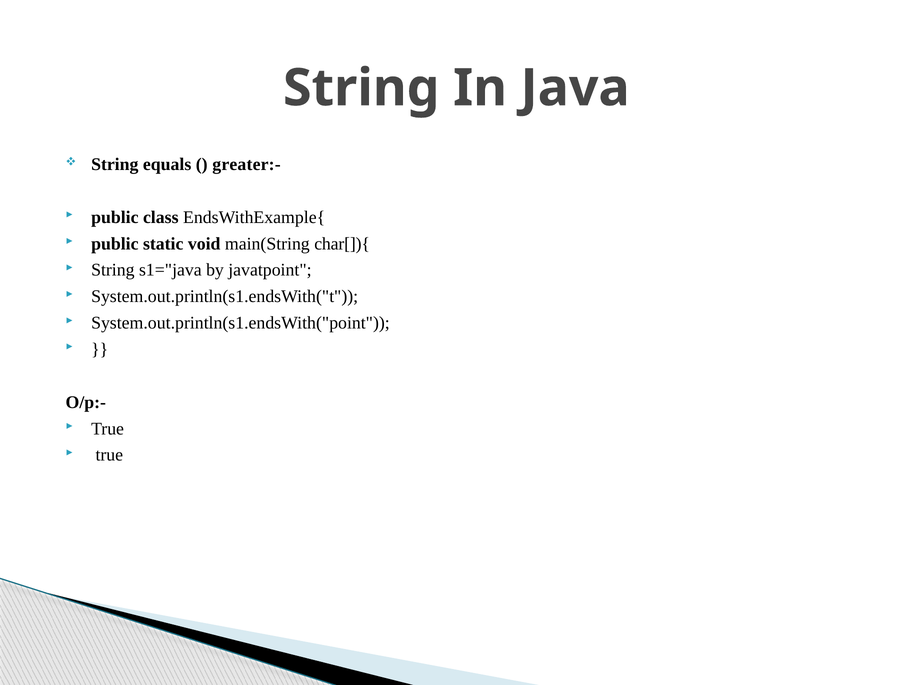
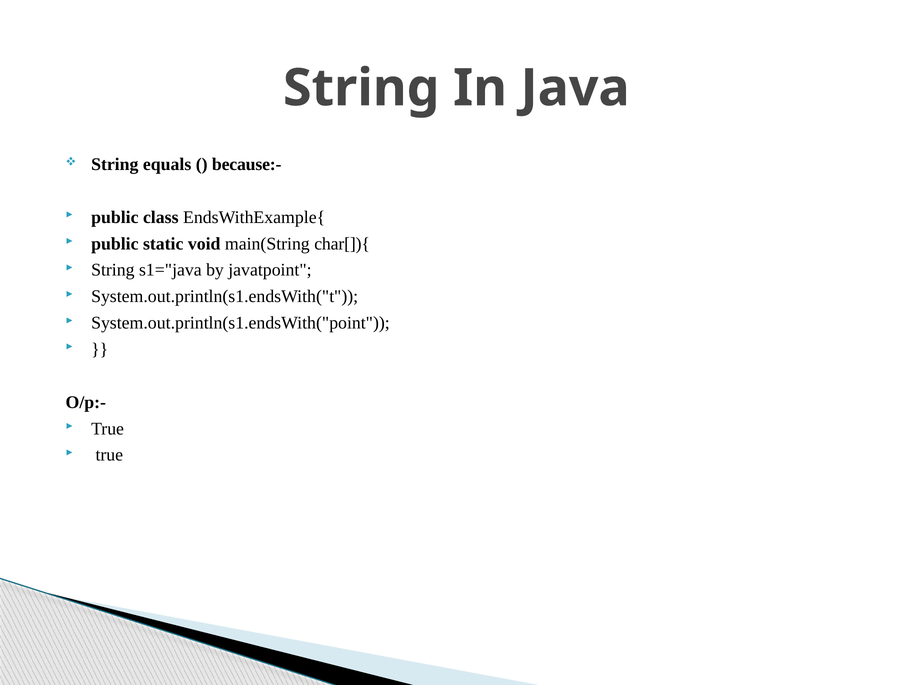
greater:-: greater:- -> because:- (247, 164)
